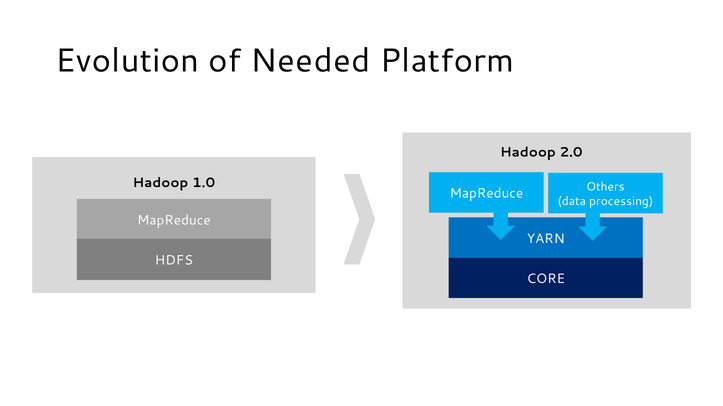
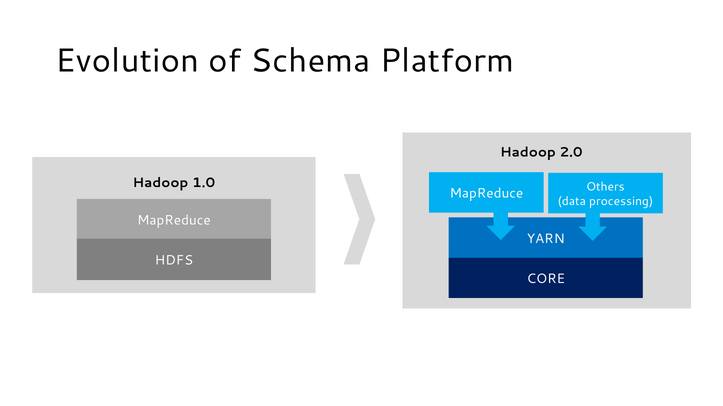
Needed: Needed -> Schema (310, 61)
